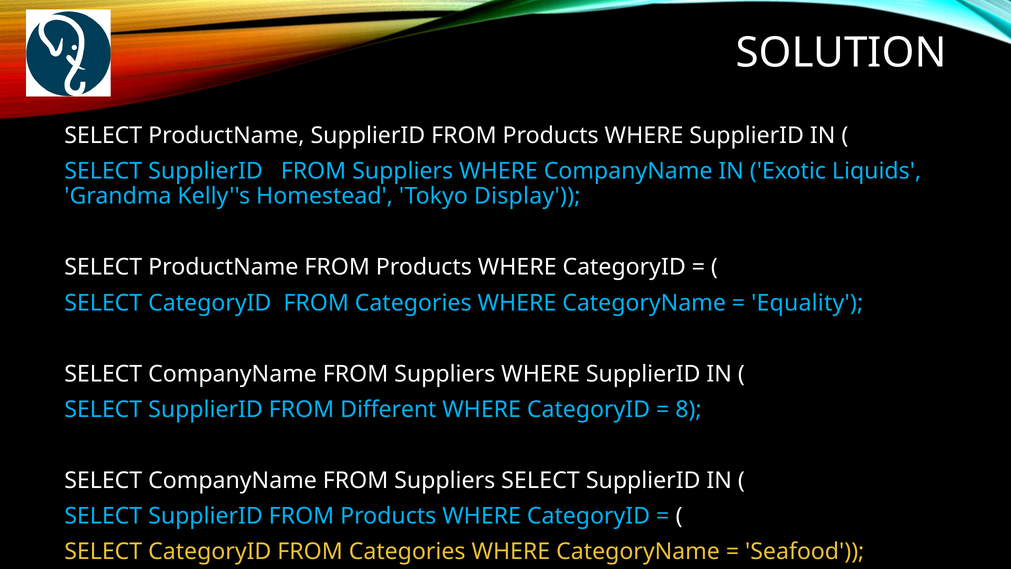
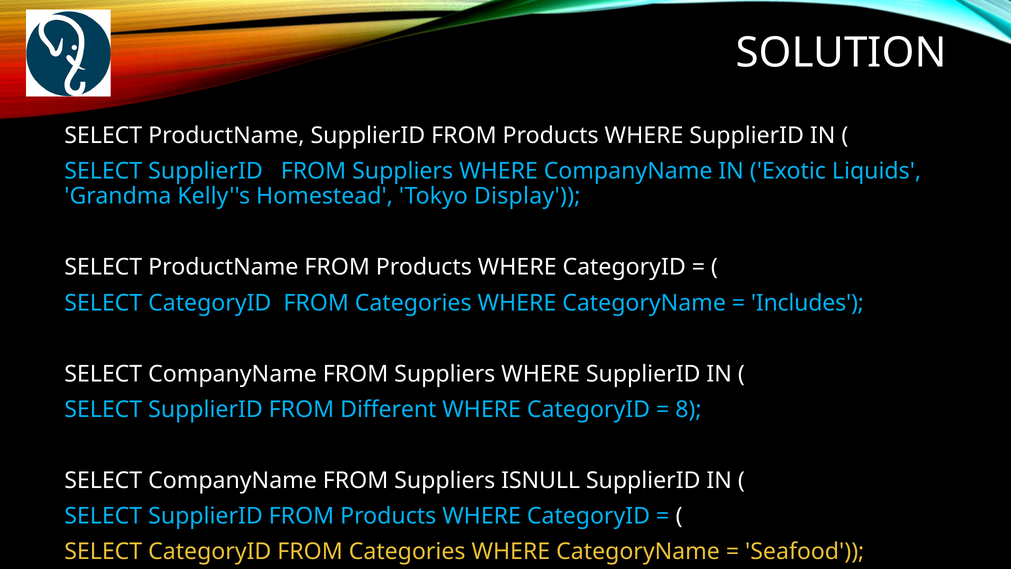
Equality: Equality -> Includes (807, 303)
Suppliers SELECT: SELECT -> ISNULL (541, 480)
